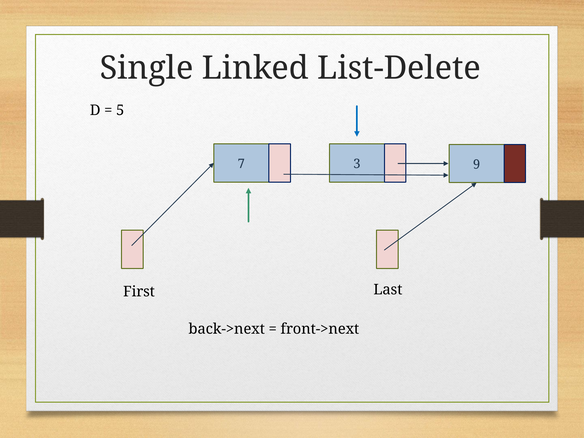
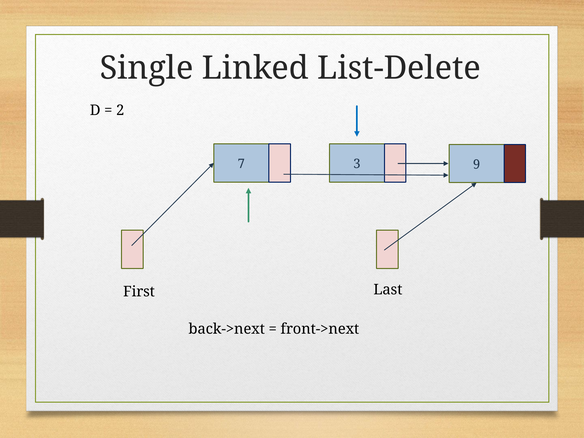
5: 5 -> 2 (120, 111)
